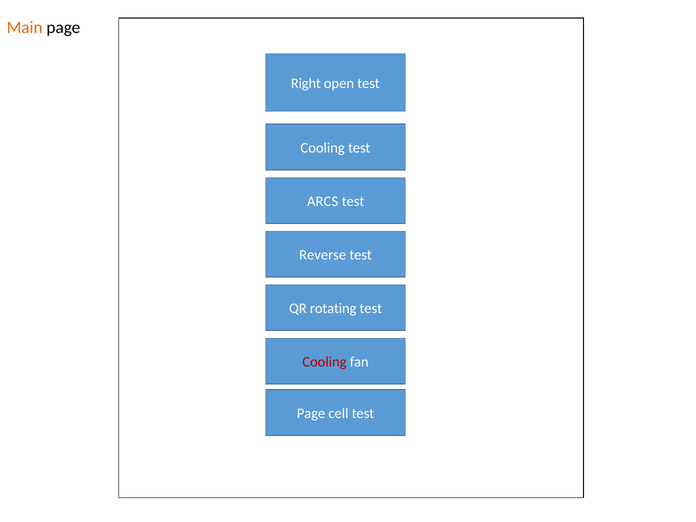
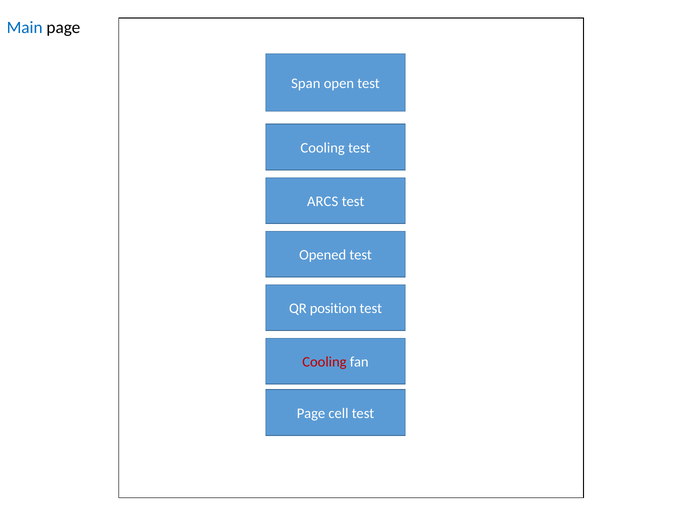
Main colour: orange -> blue (25, 27)
Right: Right -> Span (306, 84)
Reverse: Reverse -> Opened (323, 255)
rotating: rotating -> position (333, 309)
